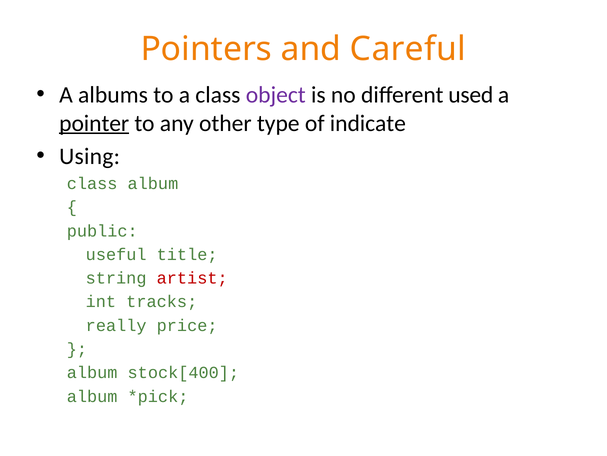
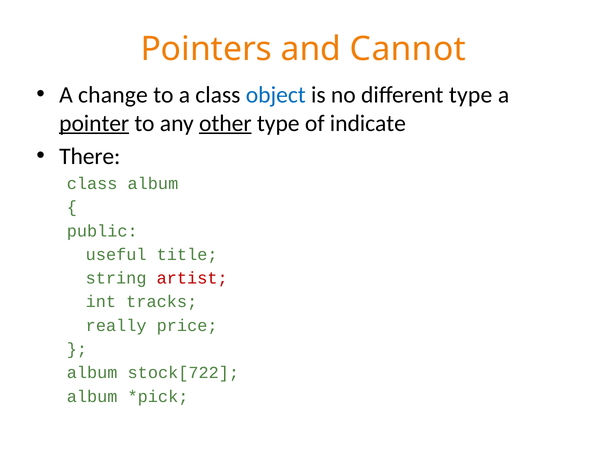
Careful: Careful -> Cannot (408, 49)
albums: albums -> change (113, 95)
object colour: purple -> blue (276, 95)
different used: used -> type (471, 95)
other underline: none -> present (225, 123)
Using: Using -> There (90, 156)
stock[400: stock[400 -> stock[722 (183, 372)
